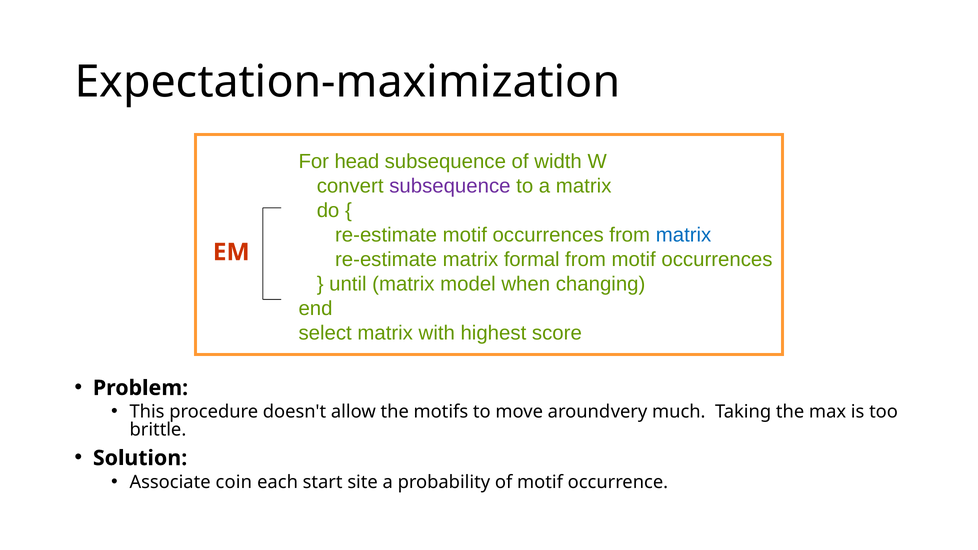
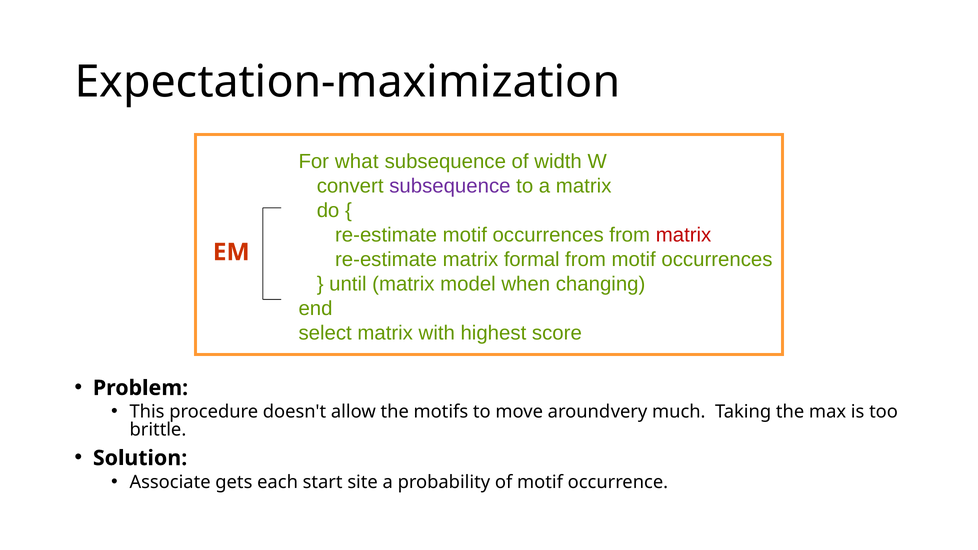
head: head -> what (357, 162)
matrix colour: blue -> red (684, 235)
coin: coin -> gets (234, 482)
